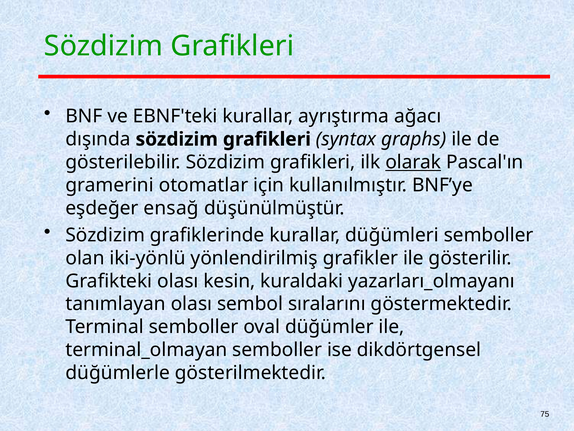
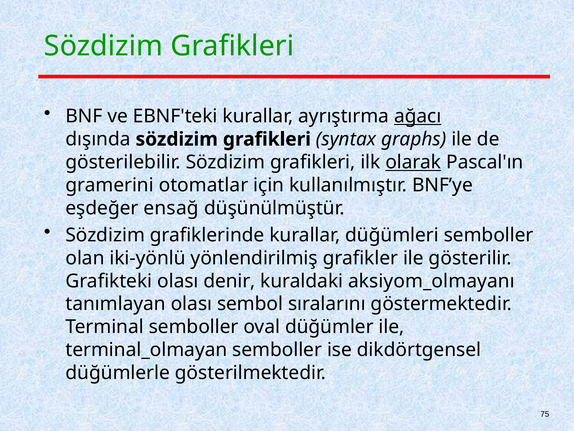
ağacı underline: none -> present (418, 116)
kesin: kesin -> denir (229, 281)
yazarları_olmayanı: yazarları_olmayanı -> aksiyom_olmayanı (431, 281)
